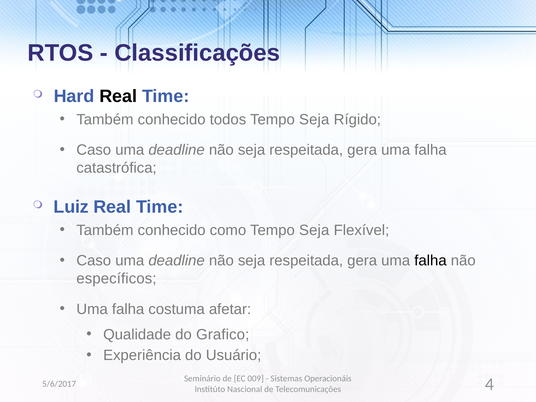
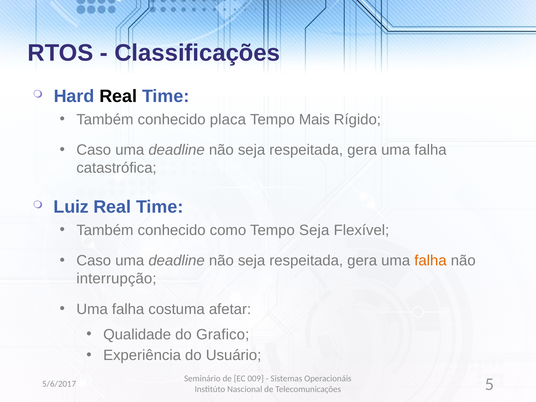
todos: todos -> placa (228, 120)
Seja: Seja -> Mais (314, 120)
falha colour: black -> orange (430, 261)
específicos: específicos -> interrupção (116, 279)
4: 4 -> 5 (489, 384)
